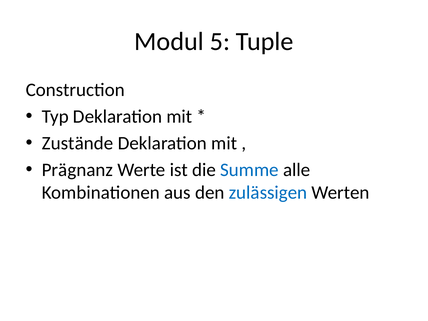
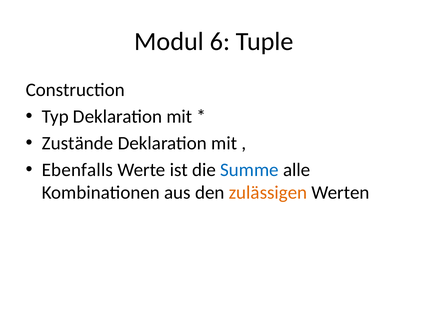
5: 5 -> 6 (220, 41)
Prägnanz: Prägnanz -> Ebenfalls (77, 170)
zulässigen colour: blue -> orange (268, 193)
